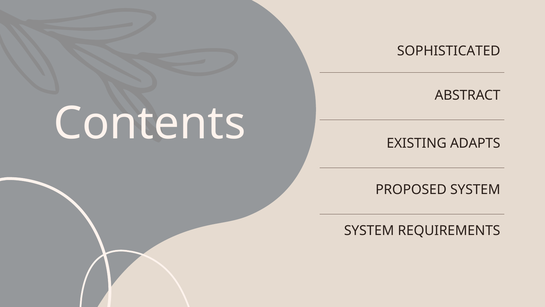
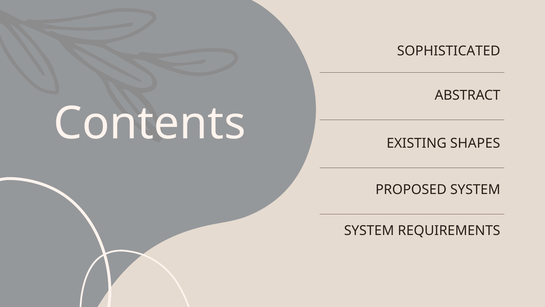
ADAPTS: ADAPTS -> SHAPES (475, 143)
